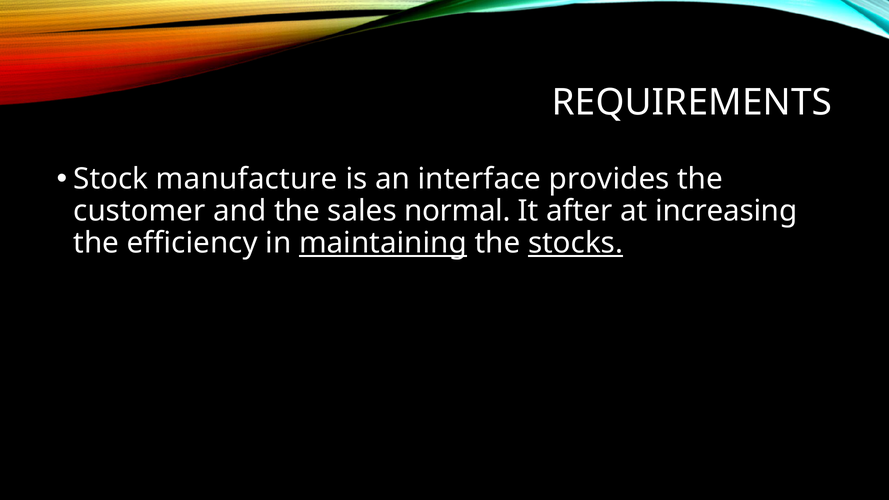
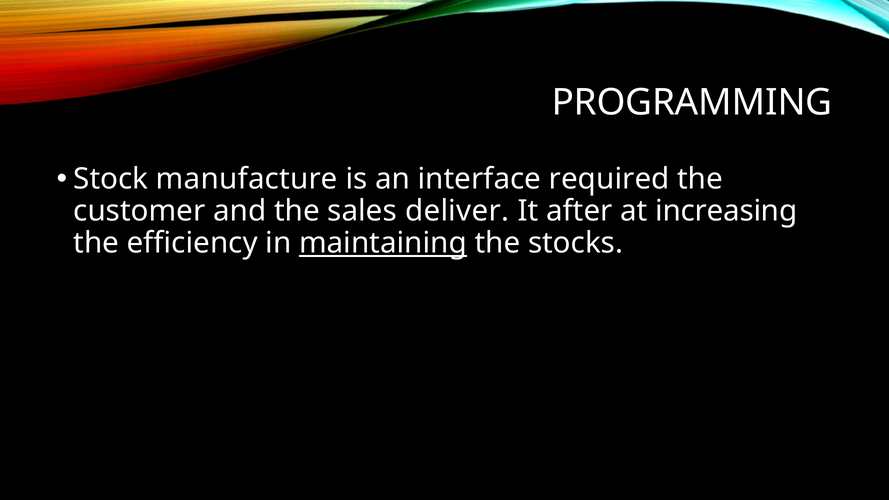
REQUIREMENTS: REQUIREMENTS -> PROGRAMMING (692, 103)
provides: provides -> required (609, 179)
normal: normal -> deliver (457, 211)
stocks underline: present -> none (576, 243)
